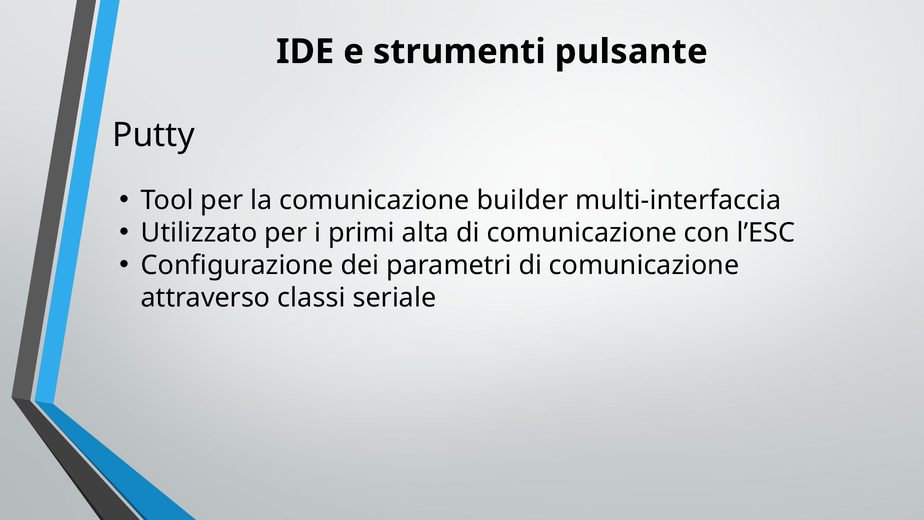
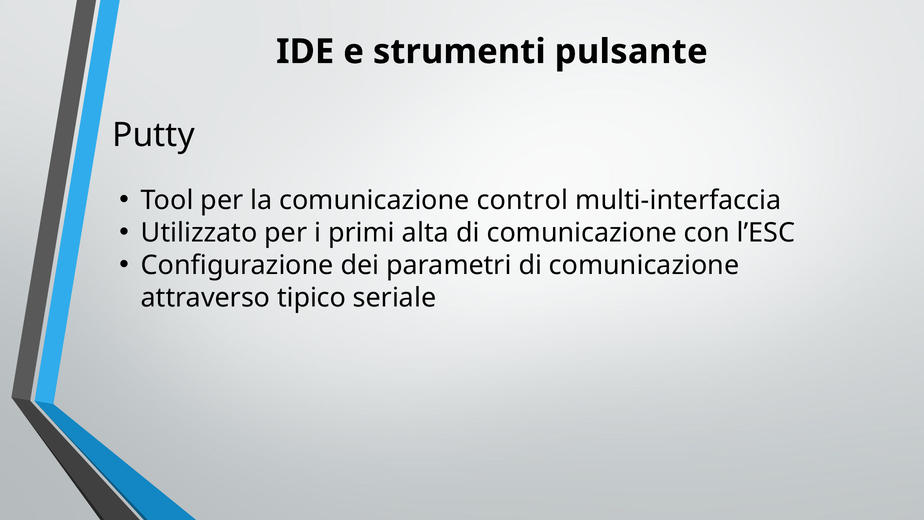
builder: builder -> control (522, 200)
classi: classi -> tipico (312, 297)
